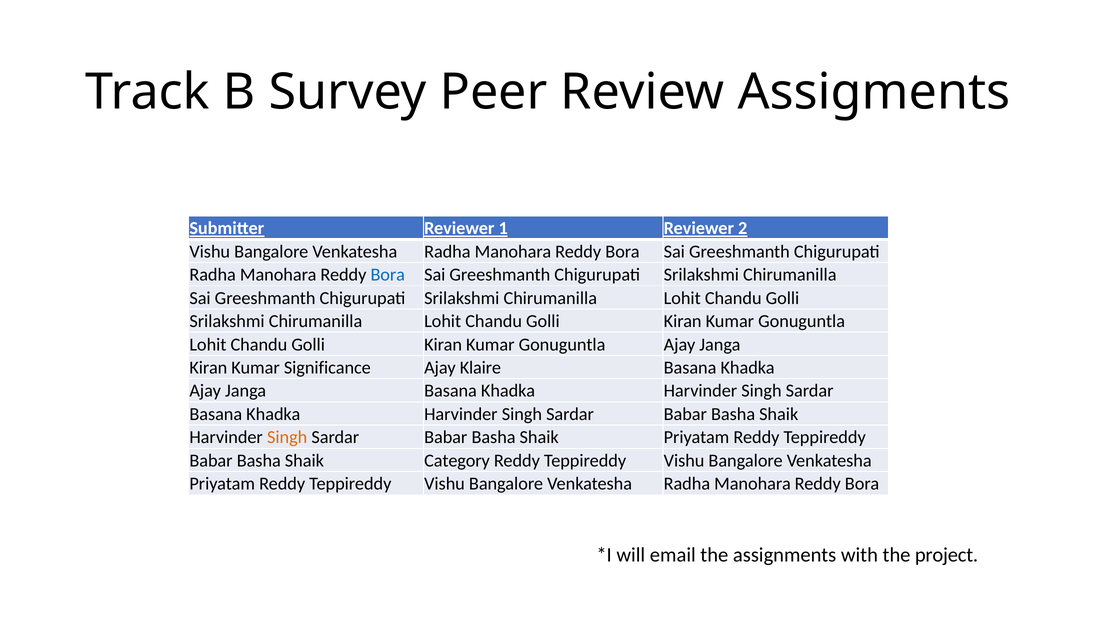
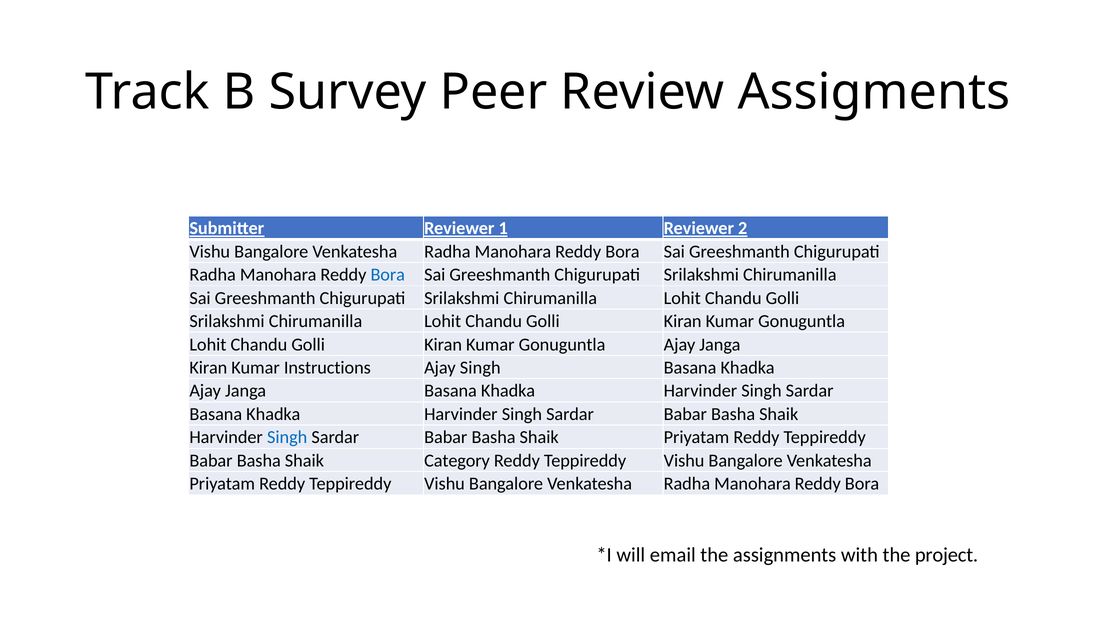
Significance: Significance -> Instructions (327, 368)
Ajay Klaire: Klaire -> Singh (480, 368)
Singh colour: orange -> blue (287, 437)
